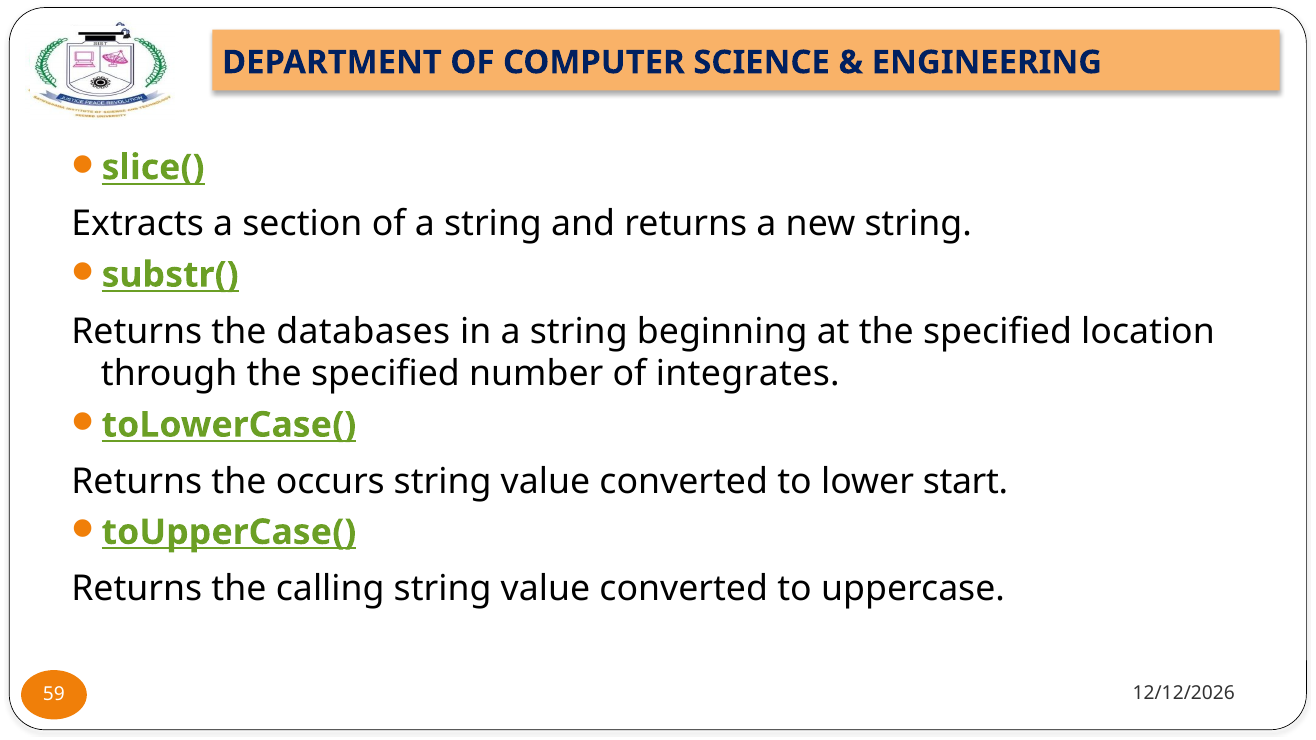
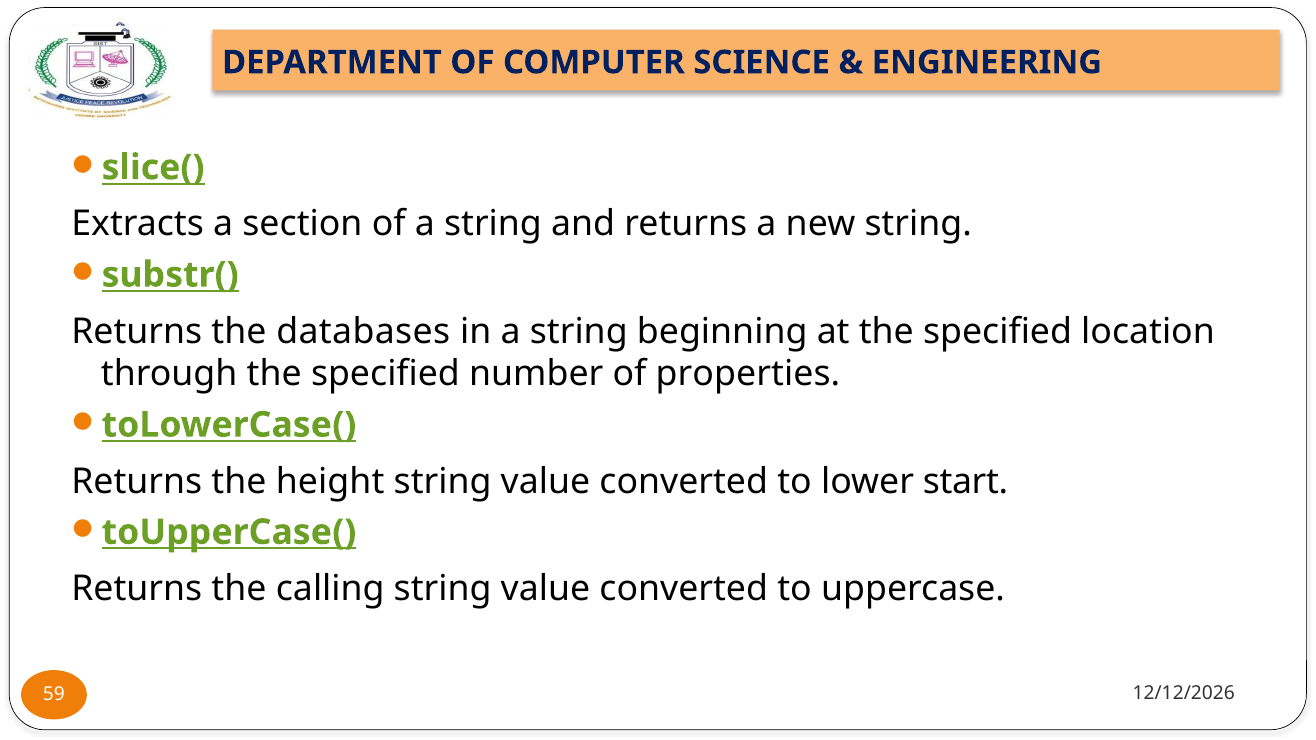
integrates: integrates -> properties (748, 374)
occurs: occurs -> height (330, 482)
